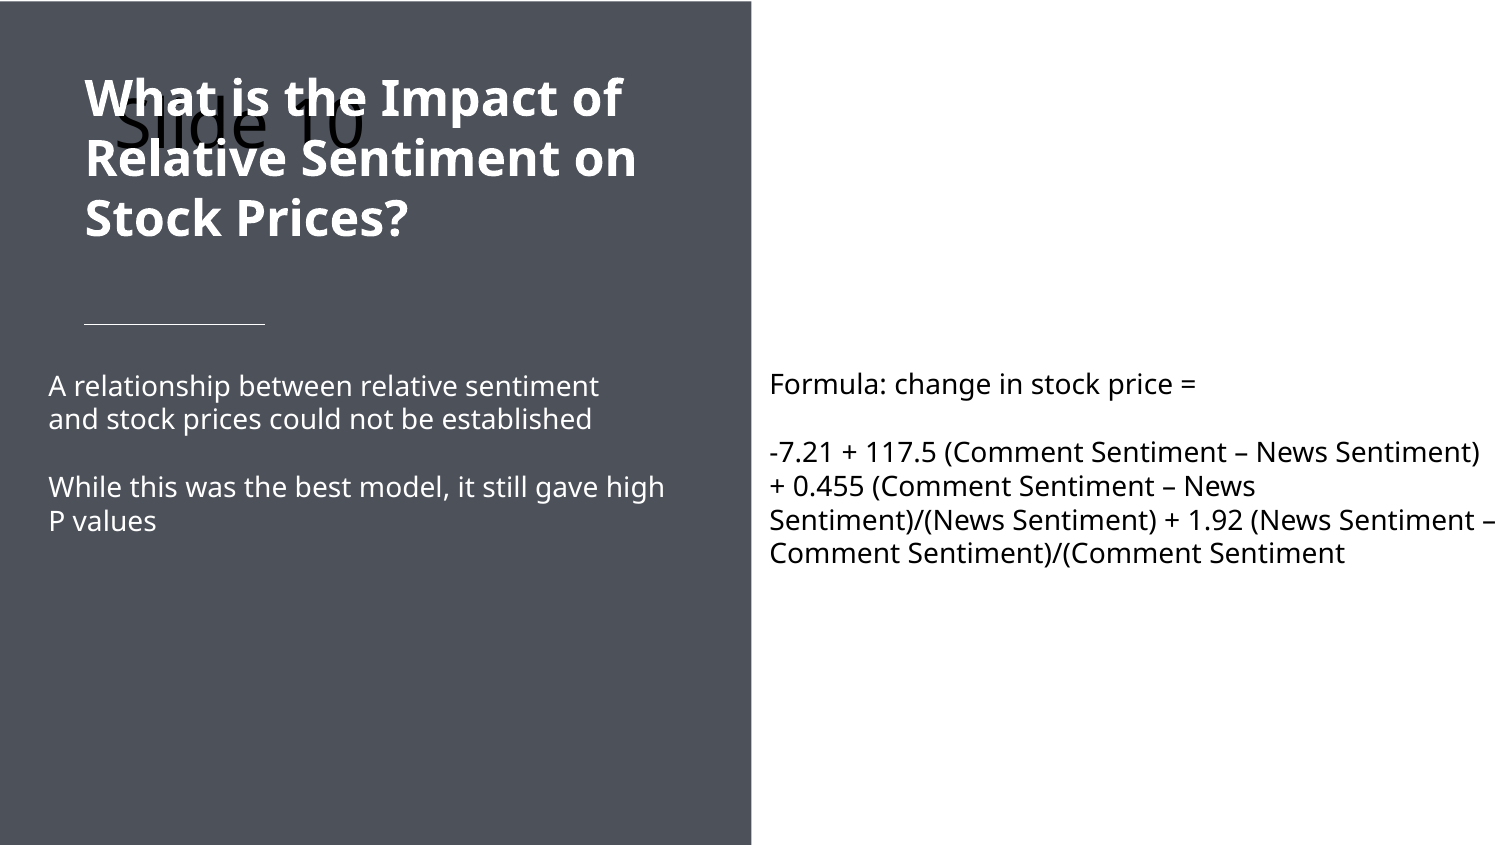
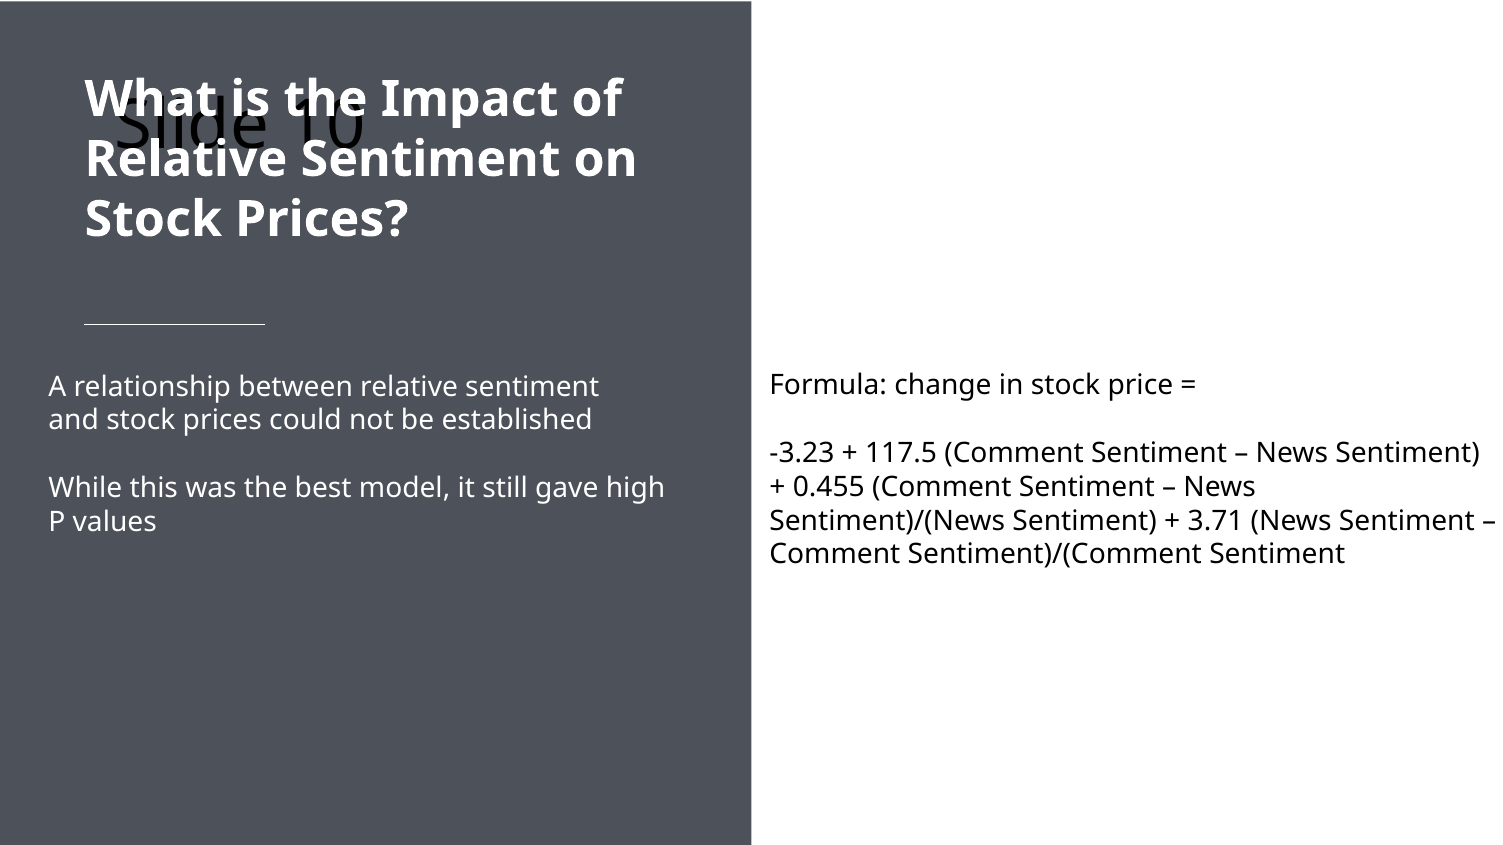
-7.21: -7.21 -> -3.23 (802, 454)
1.92: 1.92 -> 3.71 (1216, 521)
